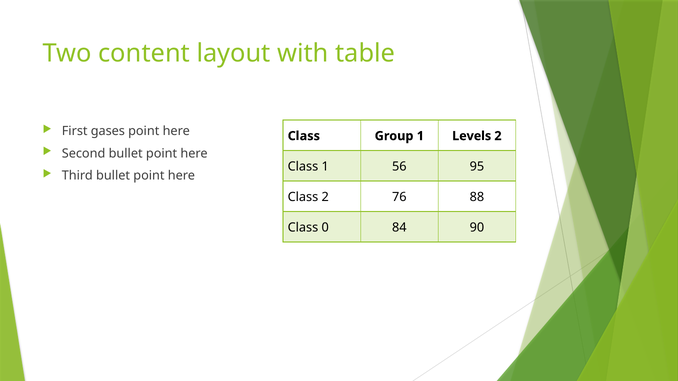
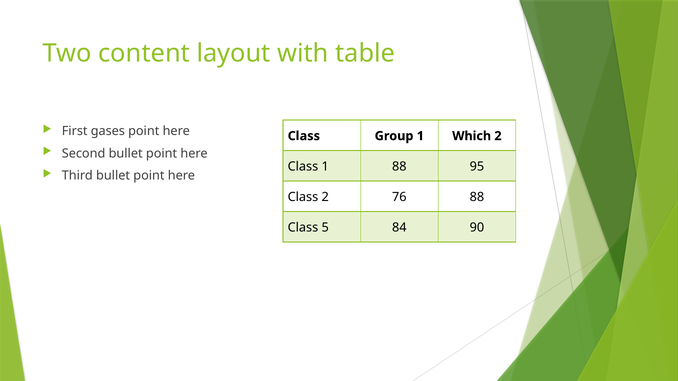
Levels: Levels -> Which (472, 136)
1 56: 56 -> 88 (399, 167)
0: 0 -> 5 (325, 228)
